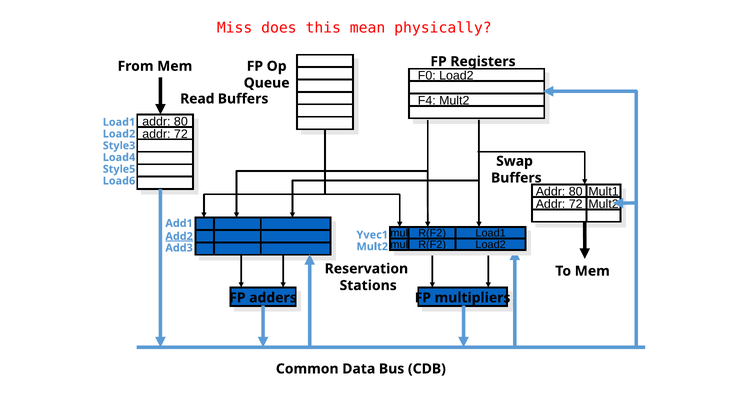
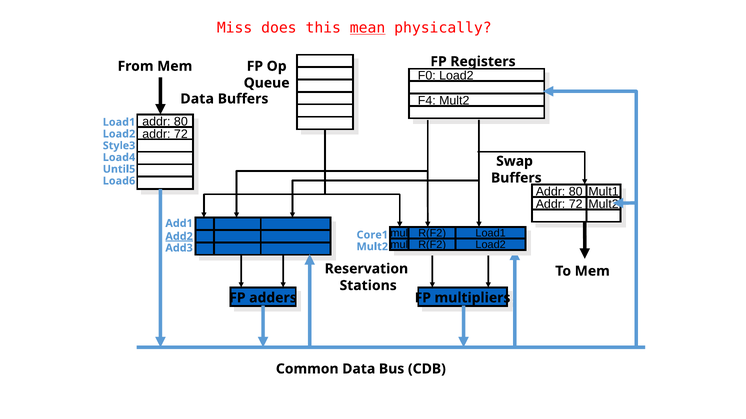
mean underline: none -> present (368, 28)
Read: Read -> Data (197, 99)
Style5: Style5 -> Until5 (119, 169)
Yvec1: Yvec1 -> Core1 (372, 235)
